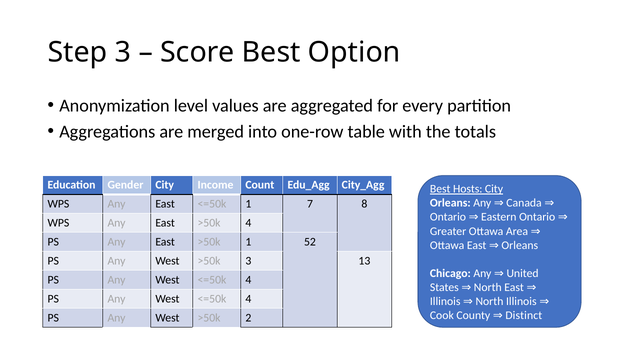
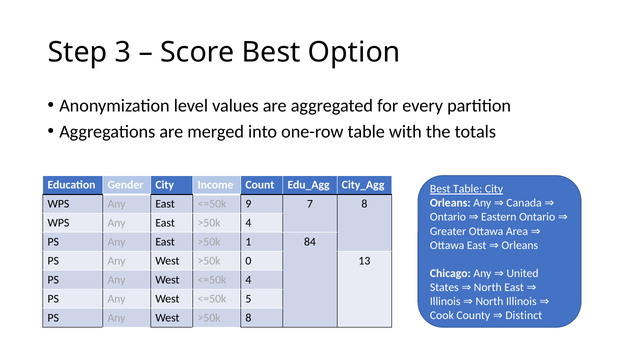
Best Hosts: Hosts -> Table (468, 189)
<=50k 1: 1 -> 9 (248, 204)
52: 52 -> 84 (310, 242)
>50k 3: 3 -> 0 (248, 261)
4: 4 -> 5 (248, 299)
>50k 2: 2 -> 8 (248, 318)
